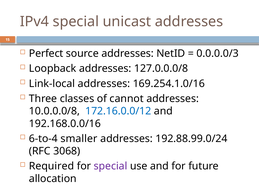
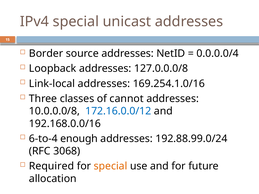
Perfect: Perfect -> Border (46, 54)
0.0.0.0/3: 0.0.0.0/3 -> 0.0.0.0/4 (218, 54)
smaller: smaller -> enough (79, 139)
special colour: purple -> orange (111, 166)
